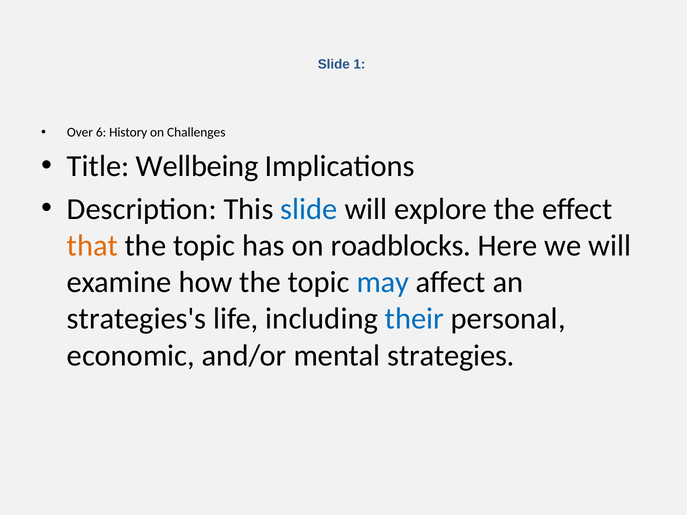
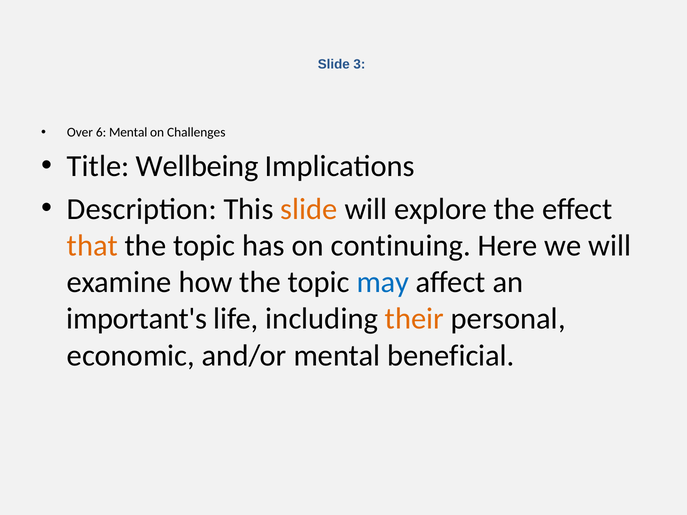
1: 1 -> 3 (359, 64)
6 History: History -> Mental (128, 133)
slide colour: blue -> orange (309, 209)
roadblocks: roadblocks -> continuing (401, 246)
strategies's: strategies's -> important's (137, 319)
their colour: blue -> orange (414, 319)
strategies: strategies -> beneficial (451, 356)
